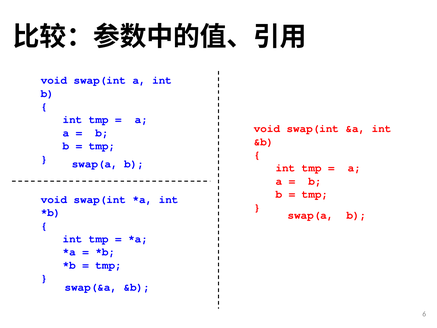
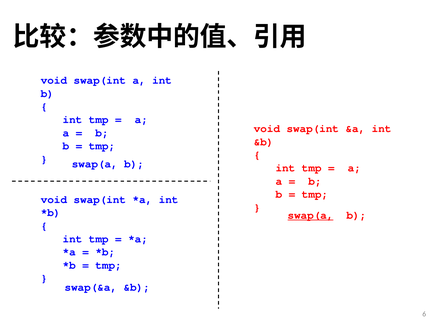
swap(a underline: none -> present (310, 215)
